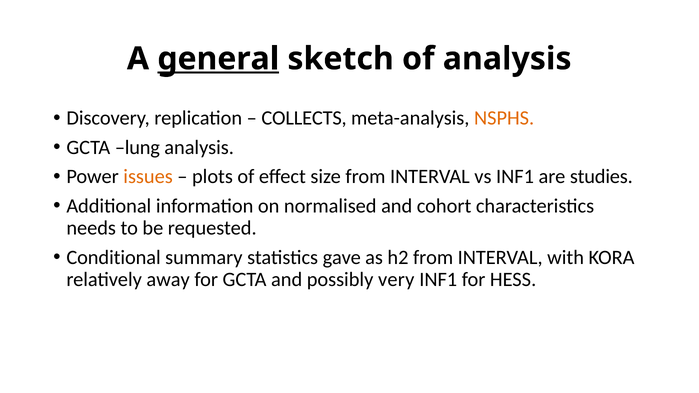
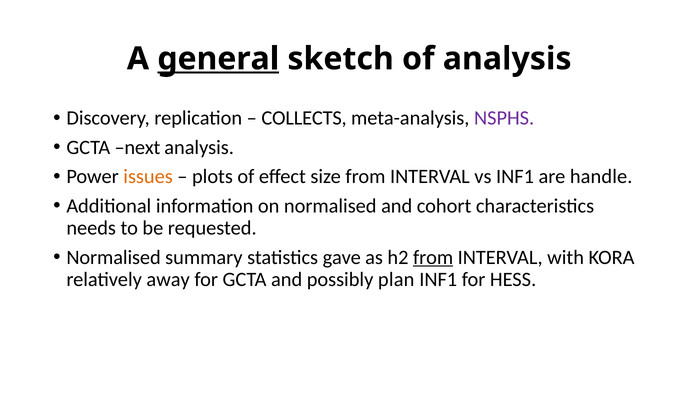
NSPHS colour: orange -> purple (504, 118)
lung: lung -> next (137, 147)
studies: studies -> handle (601, 177)
Conditional: Conditional -> Normalised (114, 257)
from underline: none -> present (433, 257)
very: very -> plan (396, 279)
